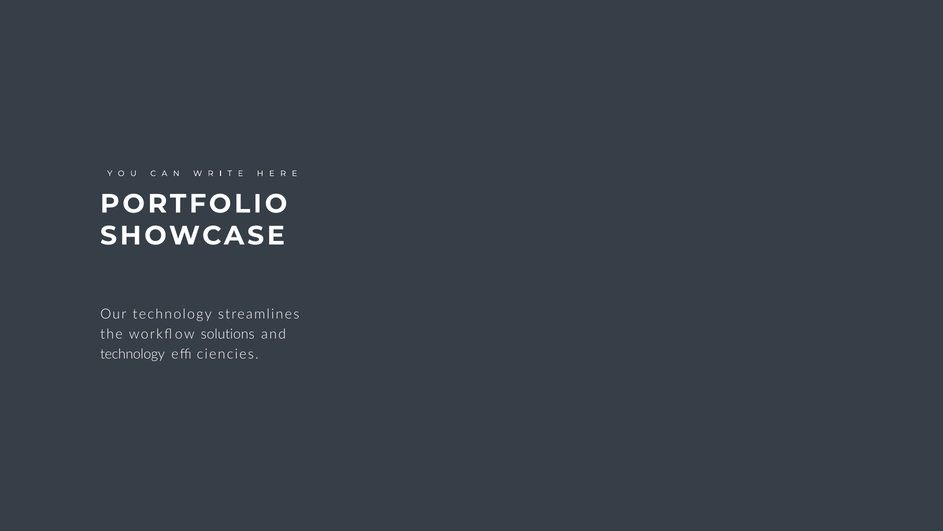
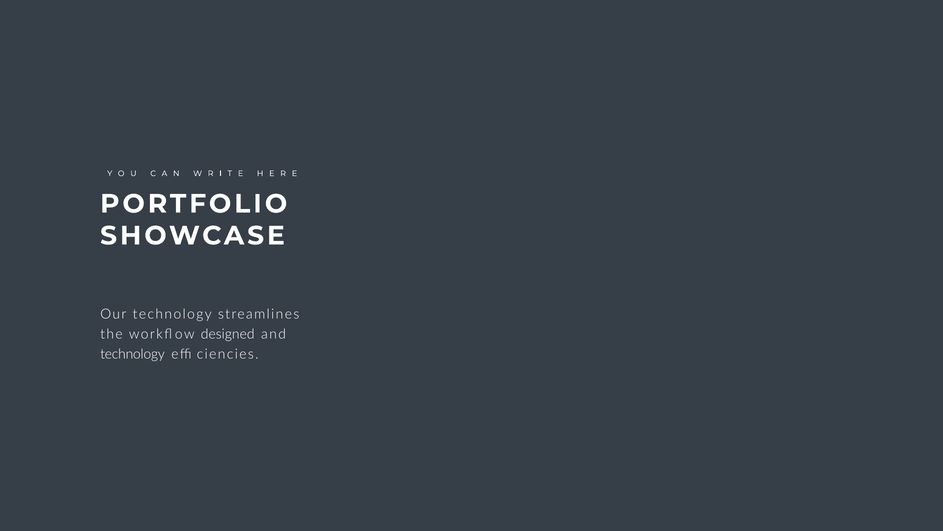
solutions: solutions -> designed (228, 334)
